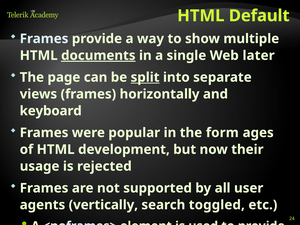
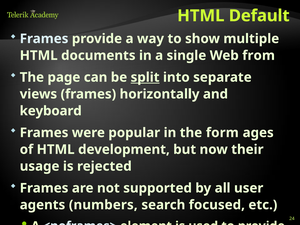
documents underline: present -> none (98, 55)
later: later -> from (259, 55)
vertically: vertically -> numbers (103, 205)
toggled: toggled -> focused (217, 205)
